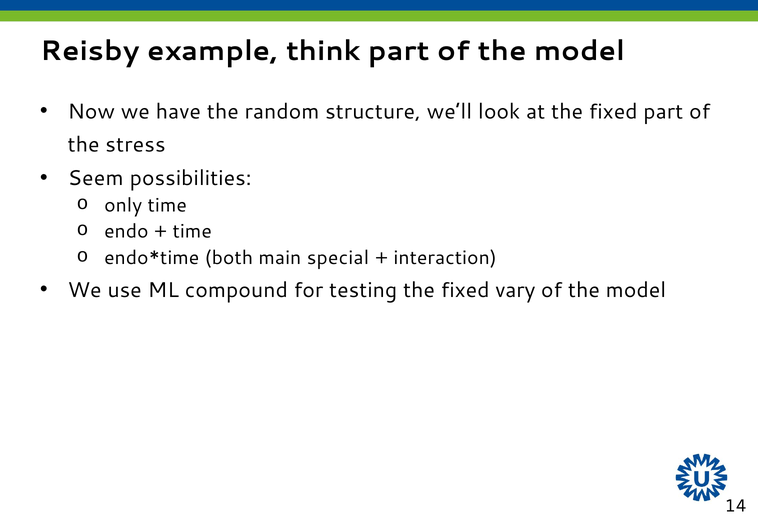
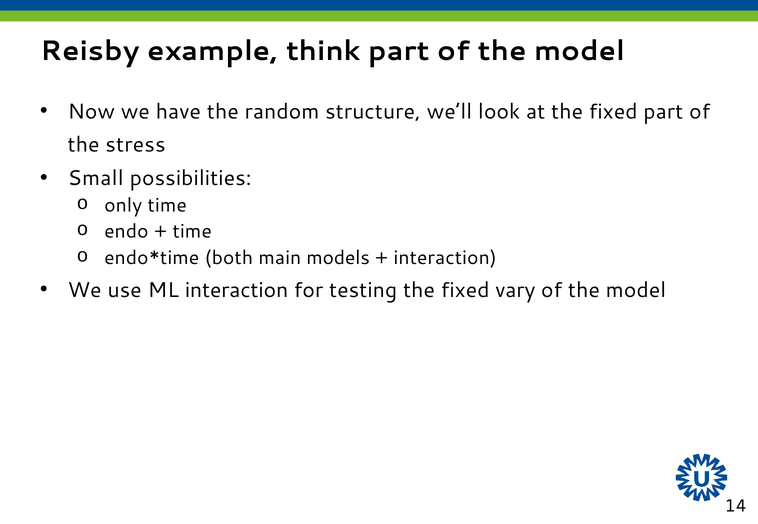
Seem: Seem -> Small (96, 178)
special: special -> models (338, 258)
ML compound: compound -> interaction (237, 290)
